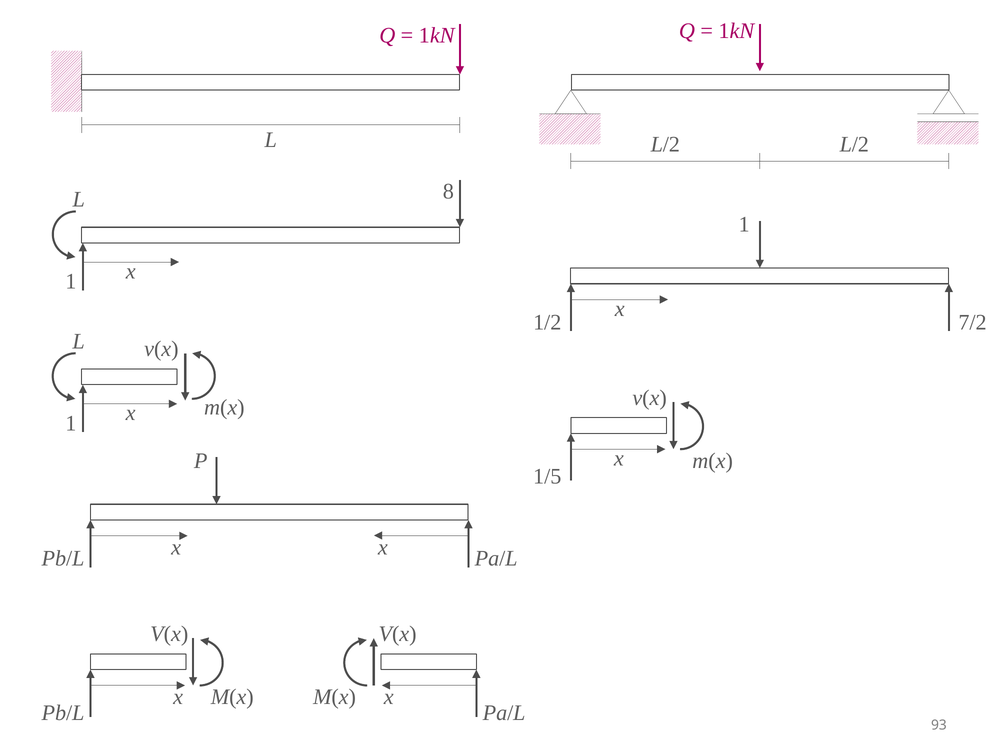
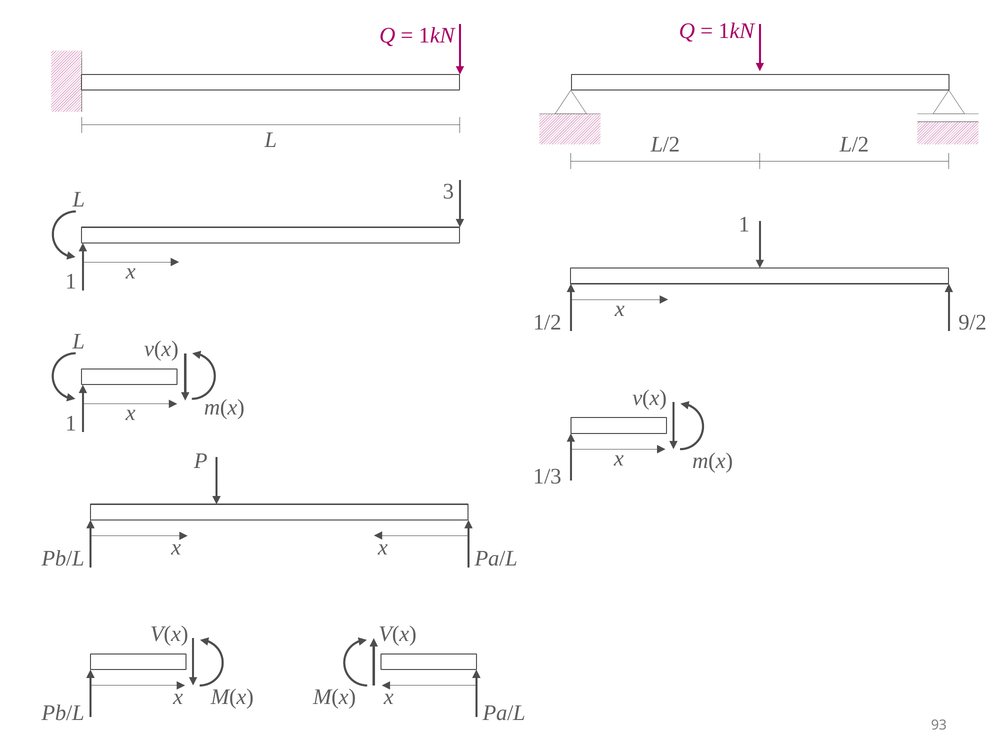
8: 8 -> 3 (448, 192)
7/2: 7/2 -> 9/2 (973, 322)
1/5: 1/5 -> 1/3 (547, 476)
